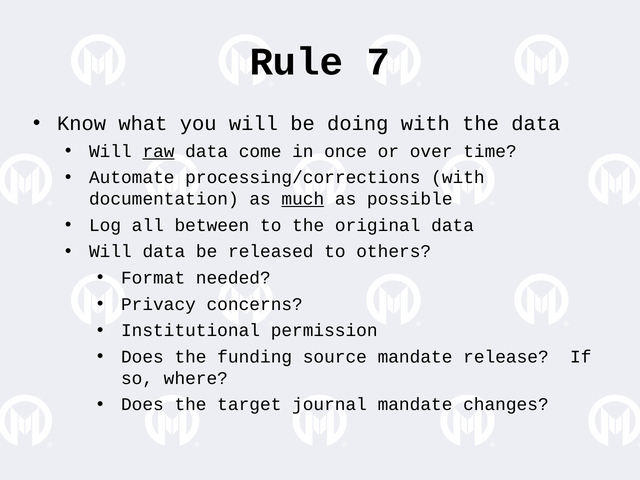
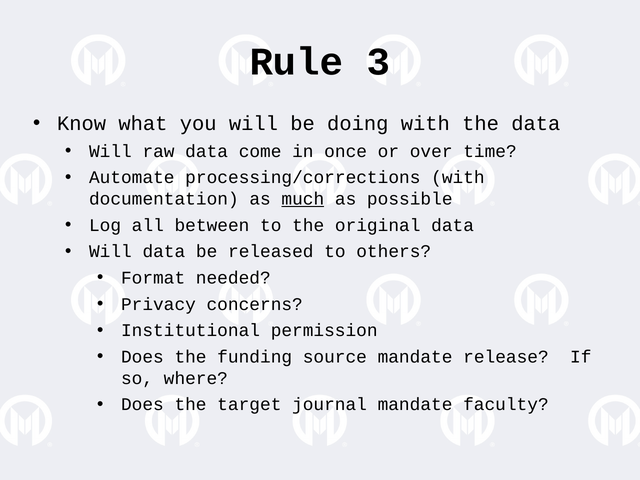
7: 7 -> 3 (379, 62)
raw underline: present -> none (159, 151)
changes: changes -> faculty (506, 405)
